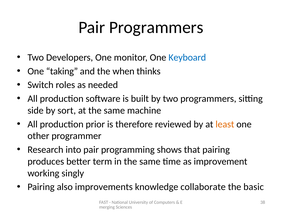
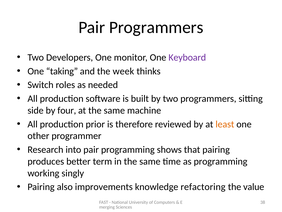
Keyboard colour: blue -> purple (187, 57)
when: when -> week (123, 71)
sort: sort -> four (67, 110)
as improvement: improvement -> programming (221, 161)
collaborate: collaborate -> refactoring (203, 187)
basic: basic -> value (254, 187)
